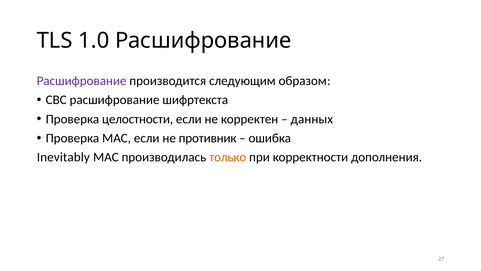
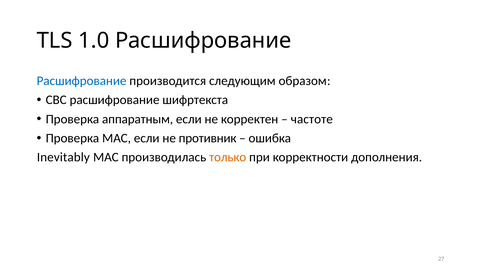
Расшифрование colour: purple -> blue (82, 81)
целостности: целостности -> аппаратным (138, 119)
данных: данных -> частоте (312, 119)
